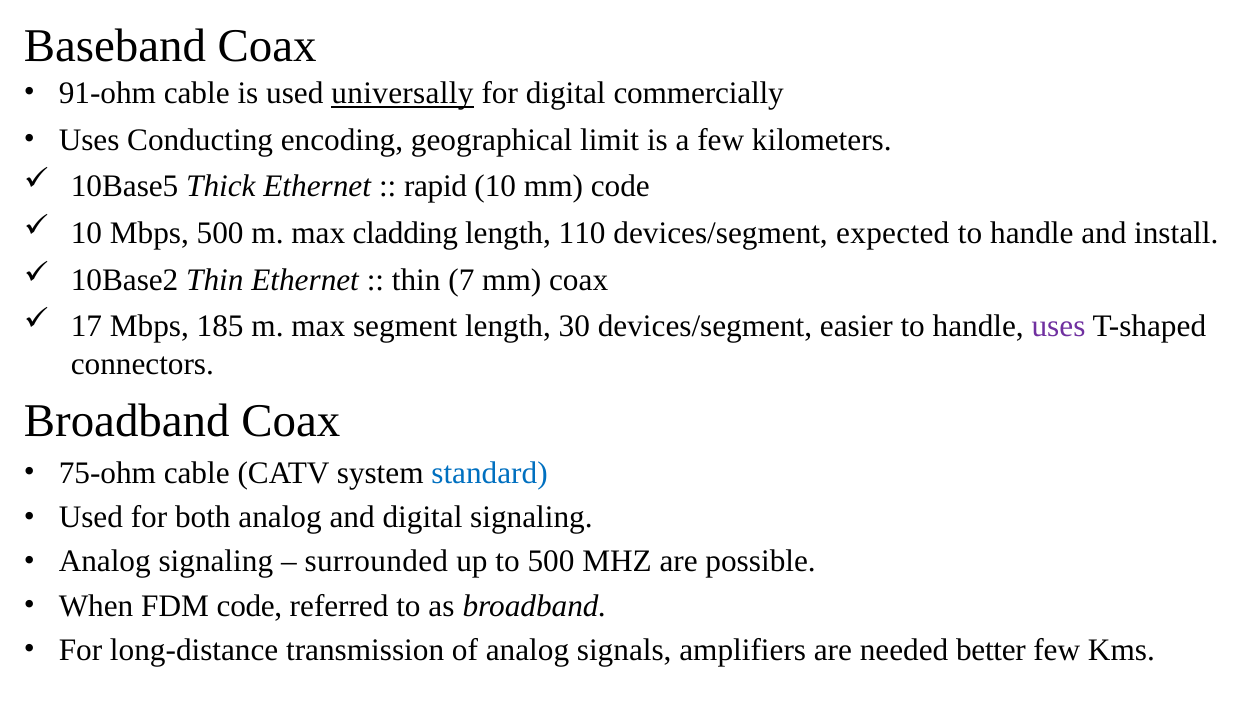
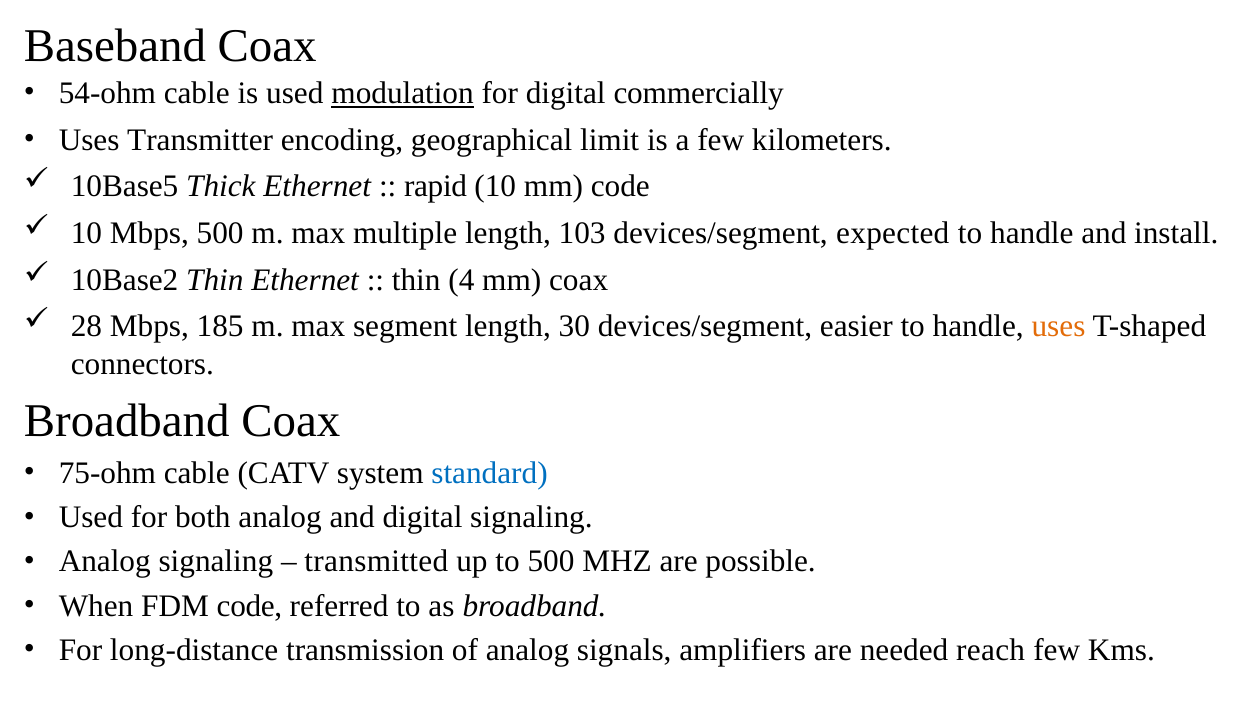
91-ohm: 91-ohm -> 54-ohm (107, 93)
universally: universally -> modulation (403, 93)
Conducting: Conducting -> Transmitter (200, 140)
cladding: cladding -> multiple (405, 233)
110: 110 -> 103 (582, 233)
7: 7 -> 4 (461, 280)
17: 17 -> 28 (86, 326)
uses colour: purple -> orange (1059, 326)
surrounded: surrounded -> transmitted (376, 561)
better: better -> reach (991, 650)
